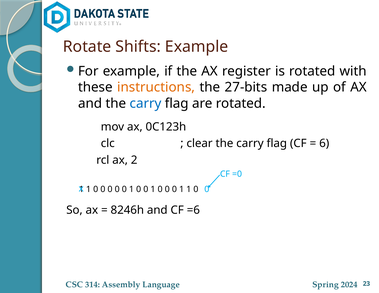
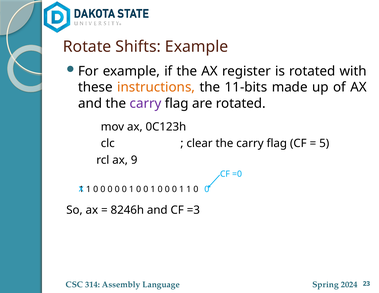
27-bits: 27-bits -> 11-bits (246, 87)
carry colour: blue -> purple (146, 103)
6: 6 -> 5 (324, 143)
2: 2 -> 9 (134, 160)
=6: =6 -> =3 (193, 210)
